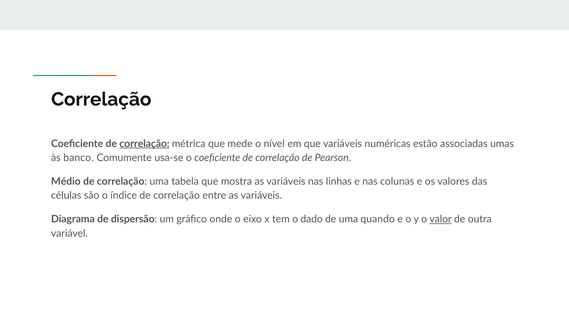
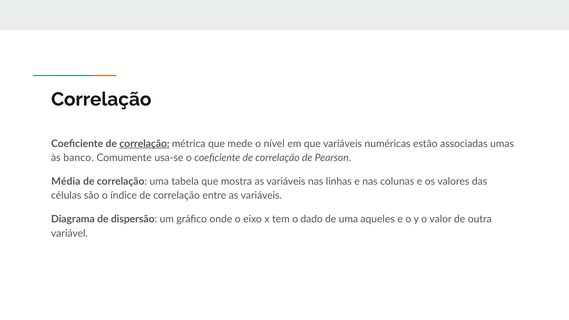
Médio: Médio -> Média (66, 181)
quando: quando -> aqueles (378, 219)
valor underline: present -> none (441, 219)
